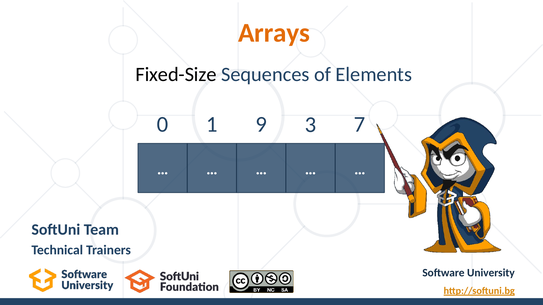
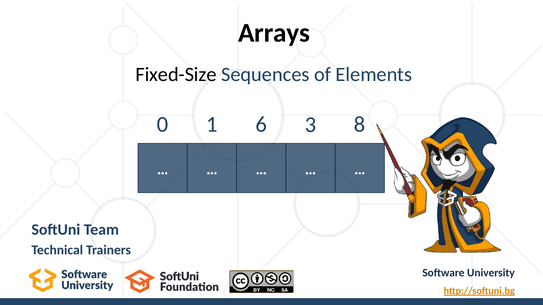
Arrays colour: orange -> black (274, 33)
9: 9 -> 6 (261, 125)
7: 7 -> 8 (360, 125)
